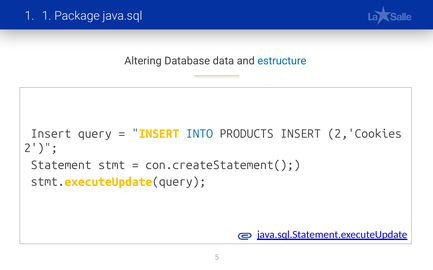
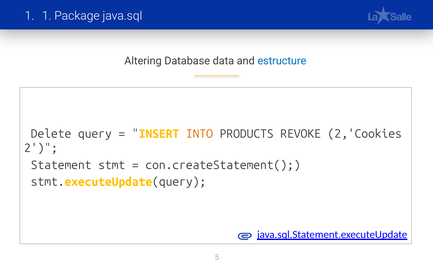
Insert: Insert -> Delete (51, 134)
INTO colour: blue -> orange (199, 134)
PRODUCTS INSERT: INSERT -> REVOKE (301, 134)
